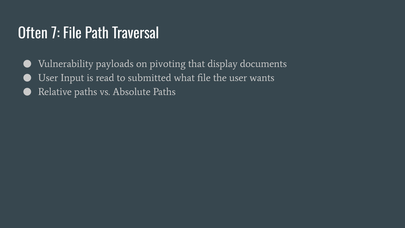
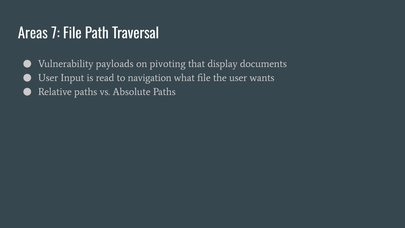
Often: Often -> Areas (33, 34)
submitted: submitted -> navigation (150, 78)
